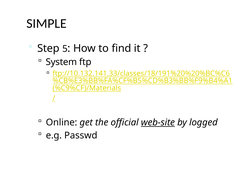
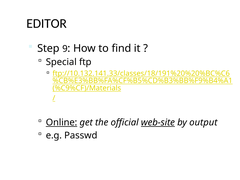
SIMPLE: SIMPLE -> EDITOR (47, 24)
5: 5 -> 9 (65, 49)
System: System -> Special (61, 62)
Online underline: none -> present (62, 122)
logged: logged -> output (203, 122)
